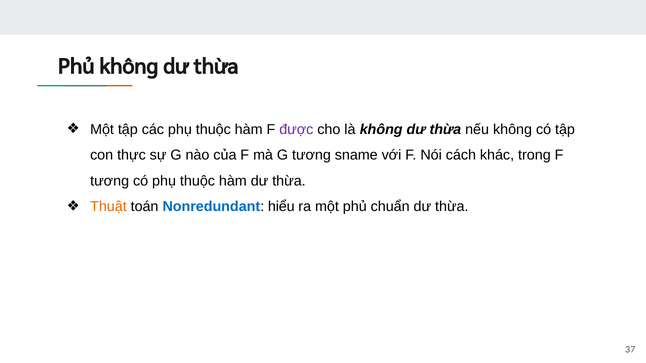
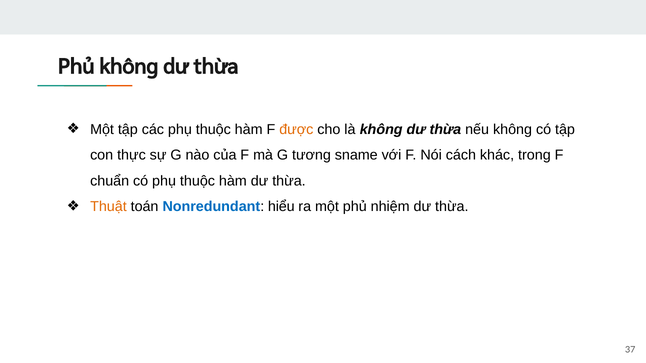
được colour: purple -> orange (296, 130)
tương: tương -> chuẩn (110, 181)
chuẩn: chuẩn -> nhiệm (390, 207)
